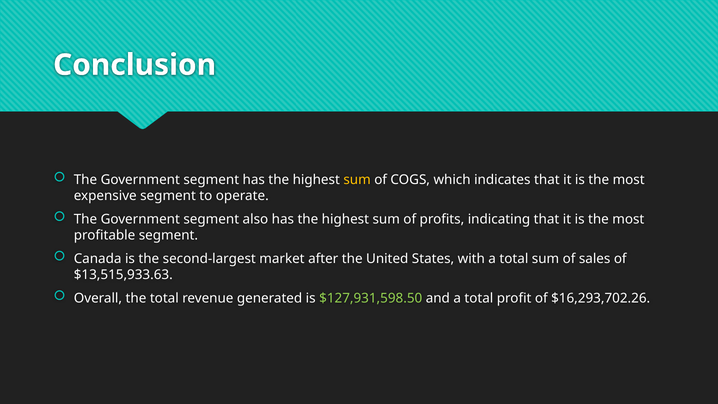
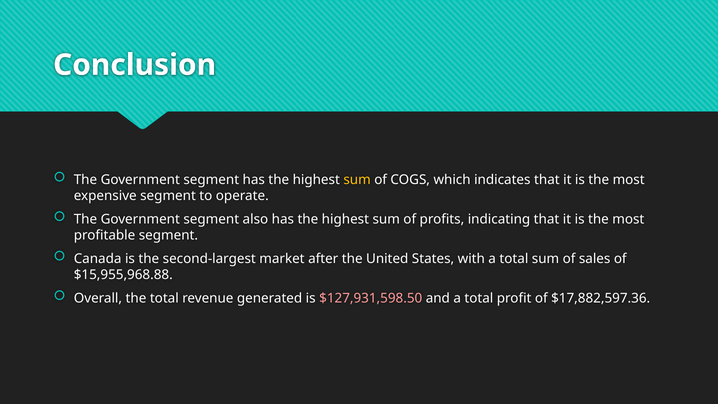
$13,515,933.63: $13,515,933.63 -> $15,955,968.88 (123, 275)
$127,931,598.50 colour: light green -> pink (371, 298)
$16,293,702.26: $16,293,702.26 -> $17,882,597.36 (601, 298)
